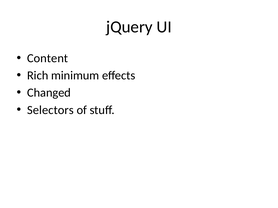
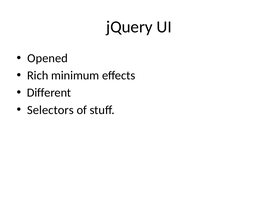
Content: Content -> Opened (48, 58)
Changed: Changed -> Different (49, 93)
